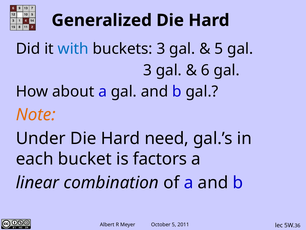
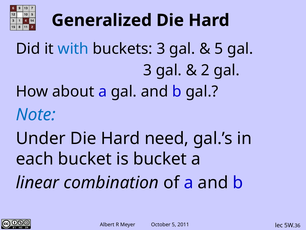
6: 6 -> 2 (205, 70)
Note colour: orange -> blue (36, 114)
is factors: factors -> bucket (160, 159)
